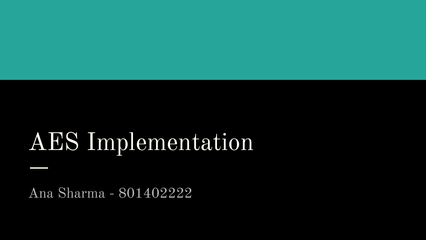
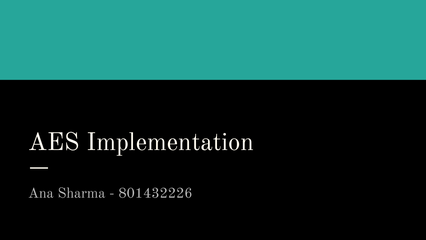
801402222: 801402222 -> 801432226 (155, 193)
